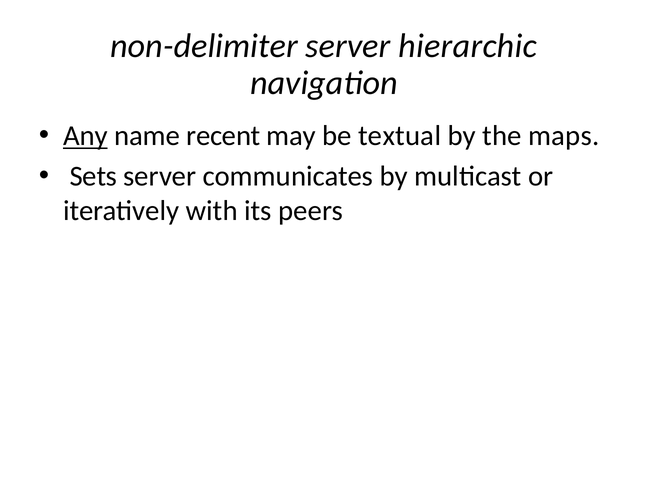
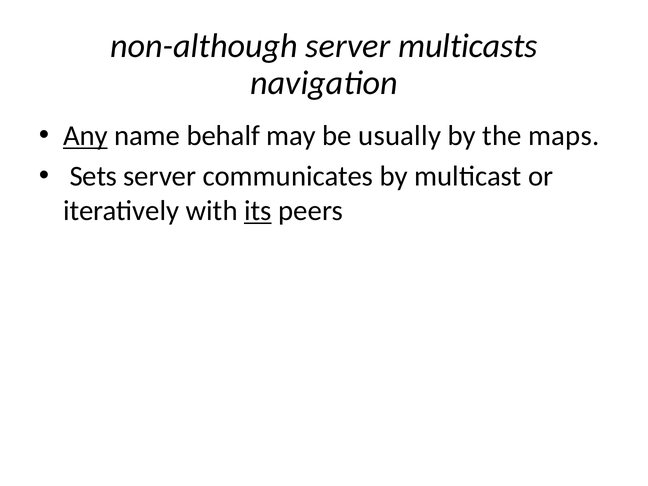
non-delimiter: non-delimiter -> non-although (204, 46)
hierarchic: hierarchic -> multicasts (468, 46)
recent: recent -> behalf (223, 136)
textual: textual -> usually (400, 136)
its underline: none -> present (258, 211)
